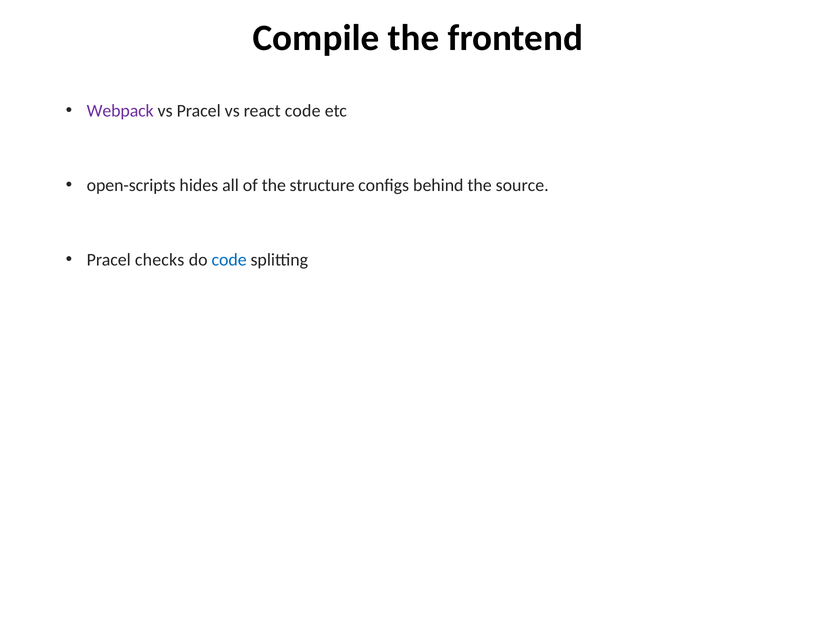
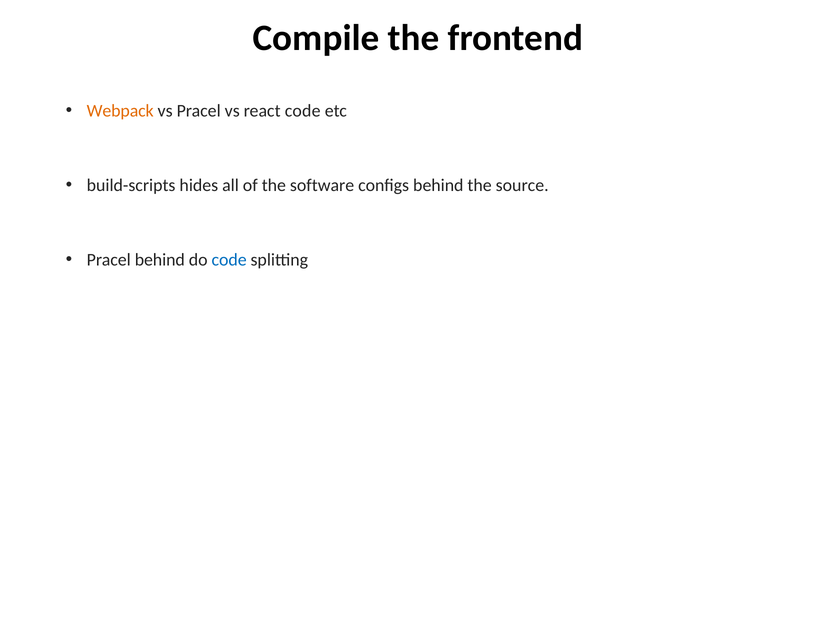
Webpack colour: purple -> orange (120, 111)
open-scripts: open-scripts -> build-scripts (131, 185)
structure: structure -> software (322, 185)
Pracel checks: checks -> behind (160, 260)
